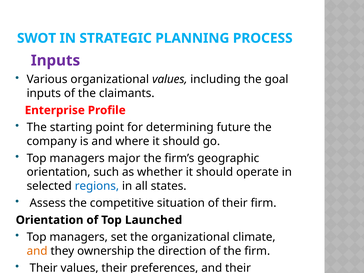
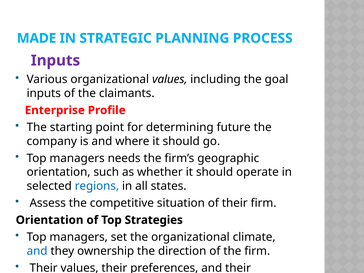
SWOT: SWOT -> MADE (37, 38)
major: major -> needs (124, 158)
Launched: Launched -> Strategies (154, 220)
and colour: orange -> blue (37, 251)
